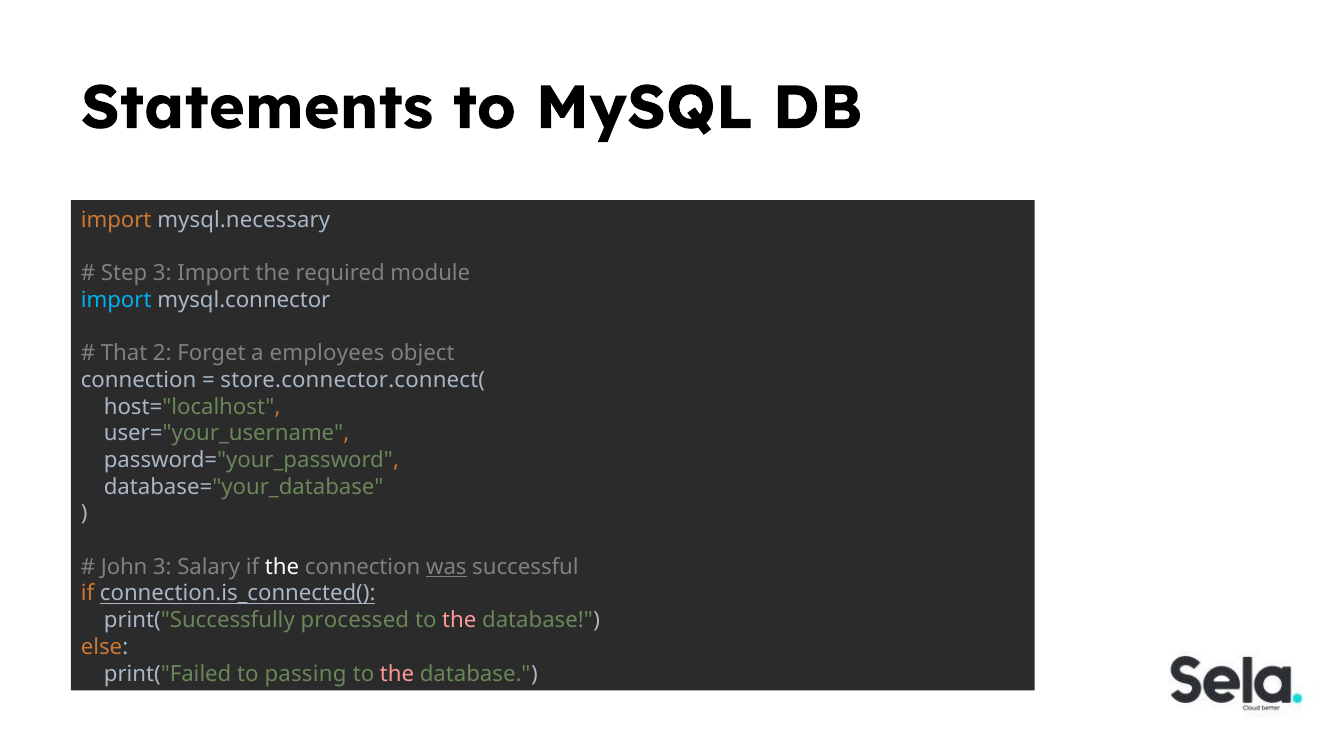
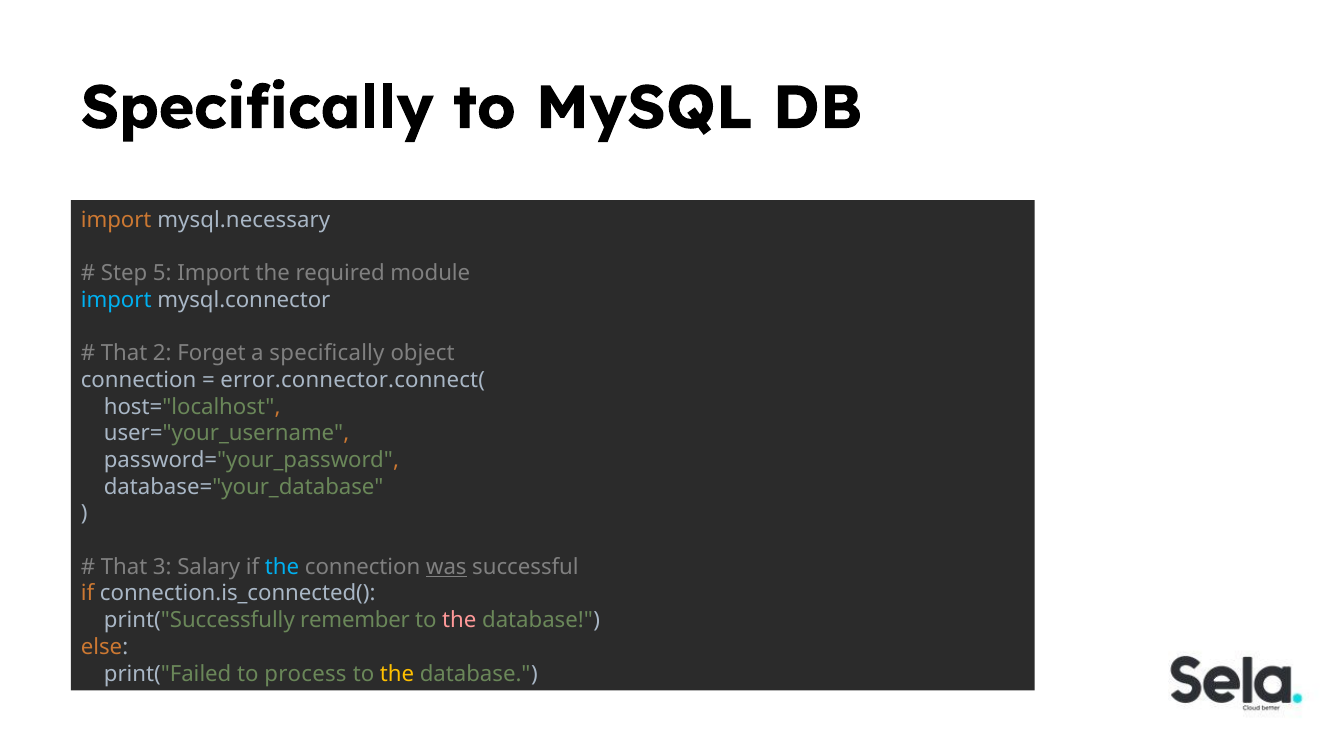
Statements: Statements -> Specifically (257, 108)
Step 3: 3 -> 5 (162, 273)
a employees: employees -> specifically (327, 353)
store.connector.connect(: store.connector.connect( -> error.connector.connect( (353, 380)
John: John -> That (124, 567)
the colour: white -> light blue (282, 567)
connection.is_connected( underline: present -> none (238, 594)
processed: processed -> remember (355, 620)
passing: passing -> process (305, 674)
the colour: pink -> yellow (397, 674)
